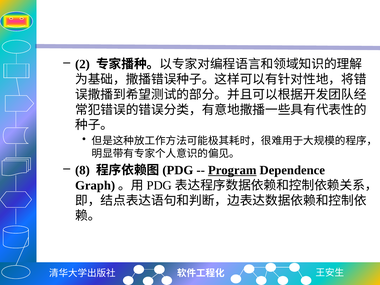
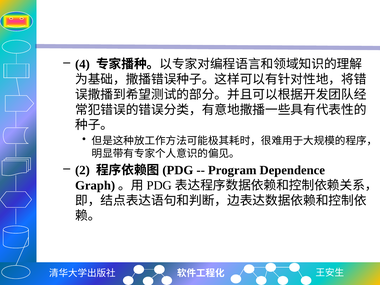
2: 2 -> 4 (82, 64)
8: 8 -> 2 (82, 170)
Program underline: present -> none (232, 170)
